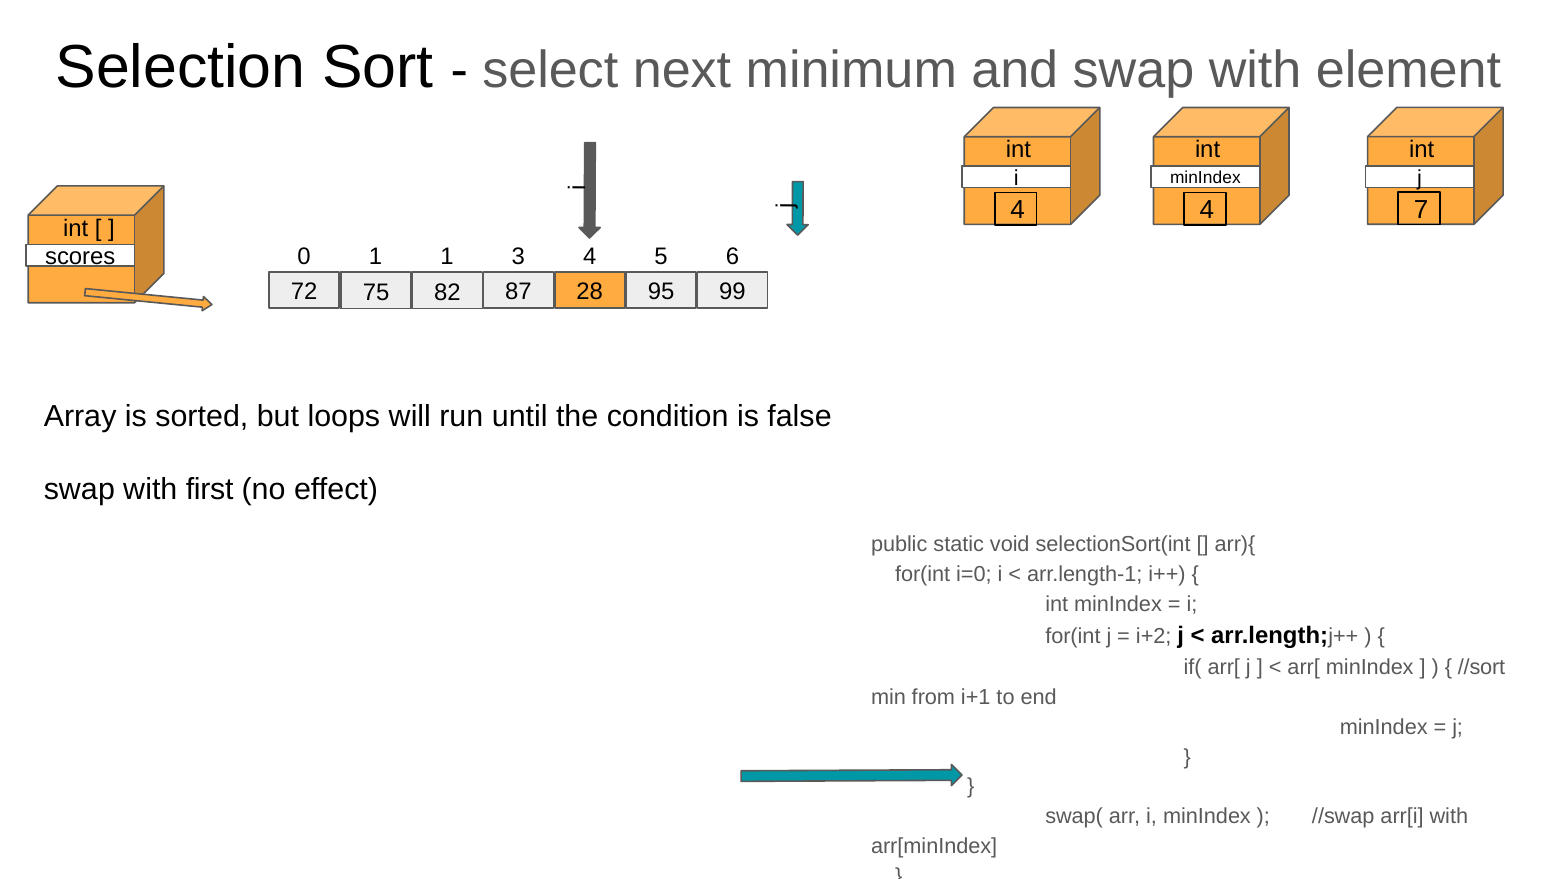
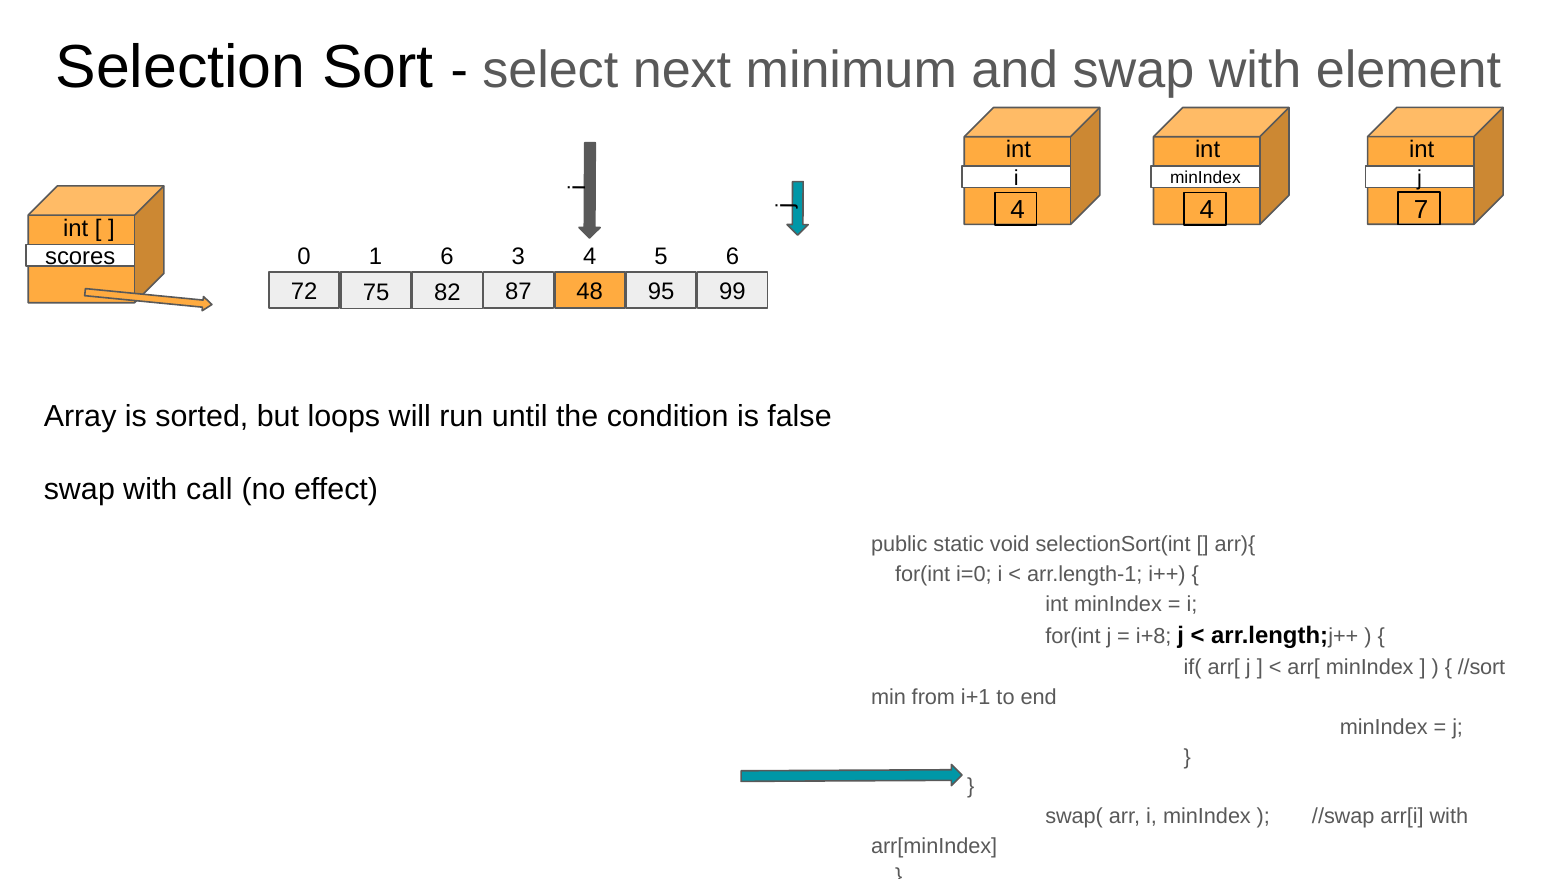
1 1: 1 -> 6 (447, 257)
28: 28 -> 48 (590, 292)
first: first -> call (209, 490)
i+2: i+2 -> i+8 (1154, 637)
